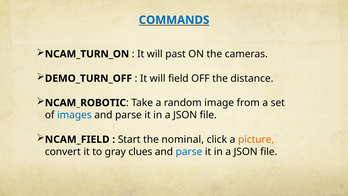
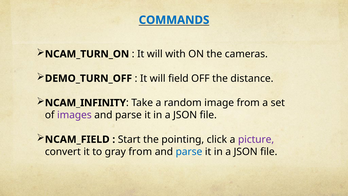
past: past -> with (176, 54)
NCAM_ROBOTIC: NCAM_ROBOTIC -> NCAM_INFINITY (85, 103)
images colour: blue -> purple (74, 115)
nominal: nominal -> pointing (183, 139)
picture colour: orange -> purple (256, 139)
gray clues: clues -> from (140, 151)
